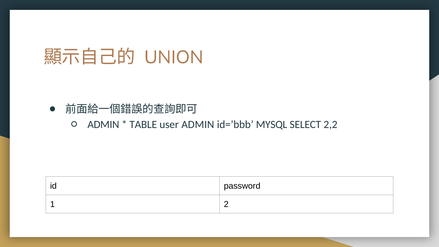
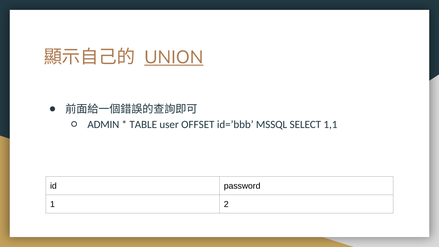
UNION underline: none -> present (174, 57)
user ADMIN: ADMIN -> OFFSET (198, 124)
MYSQL: MYSQL -> MSSQL (272, 124)
2,2: 2,2 -> 1,1 (330, 124)
